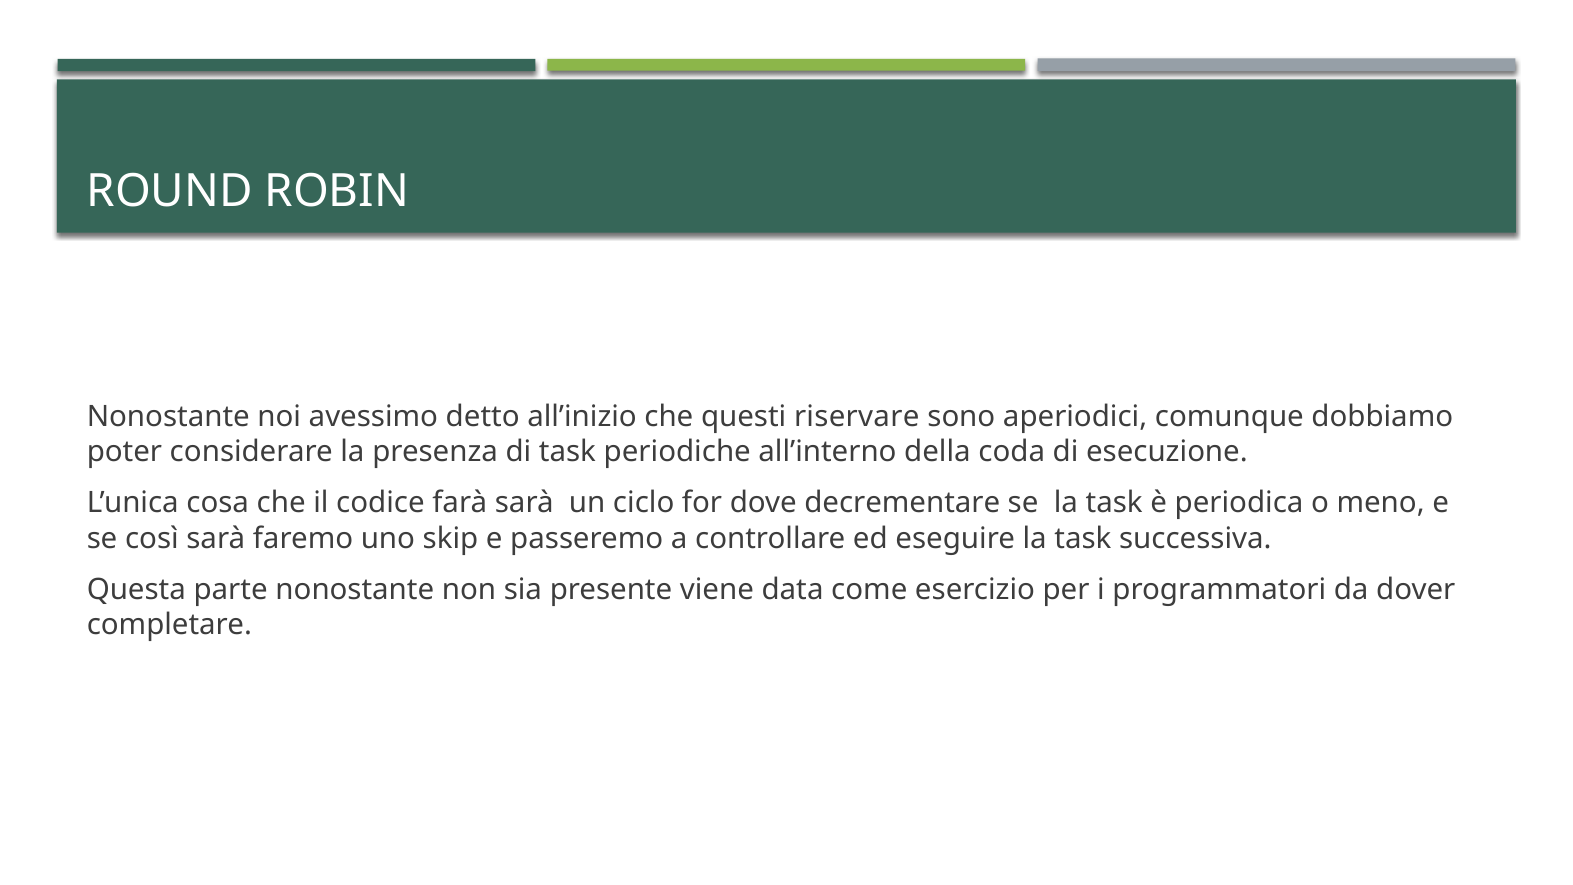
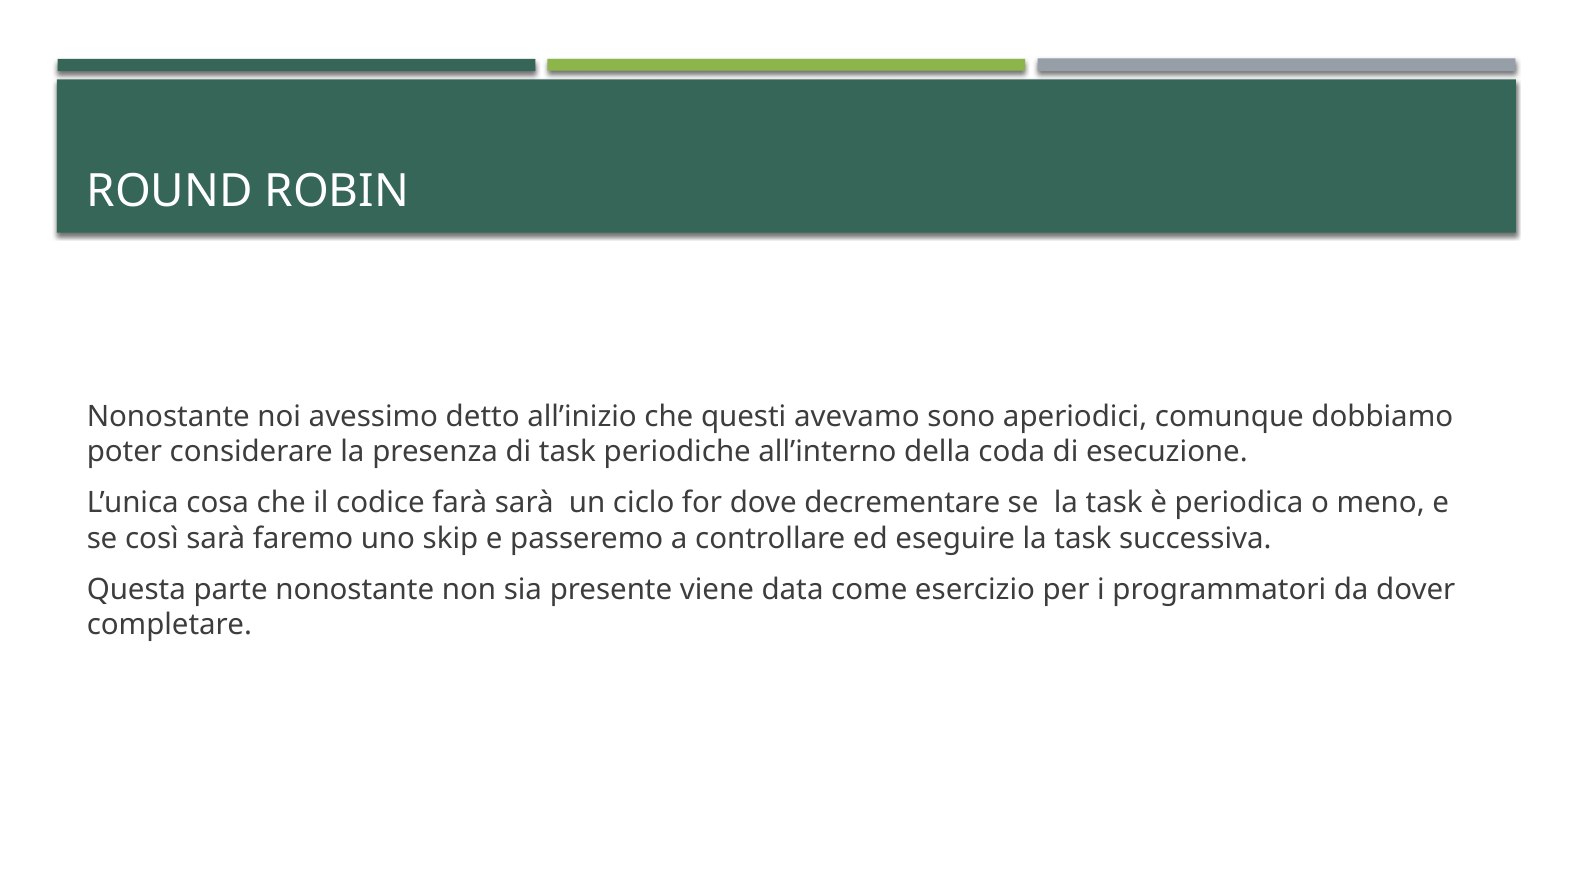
riservare: riservare -> avevamo (857, 416)
